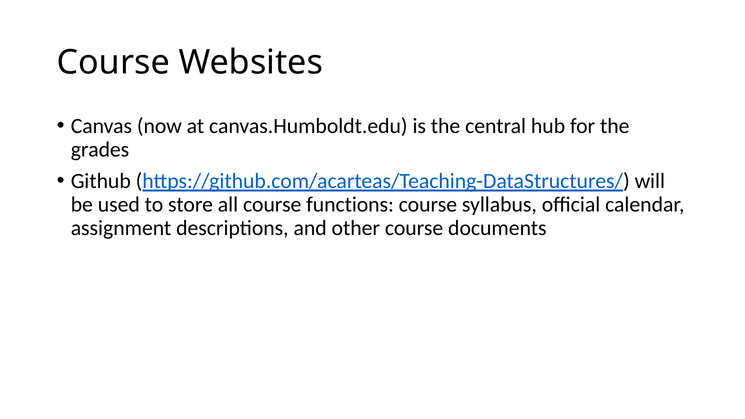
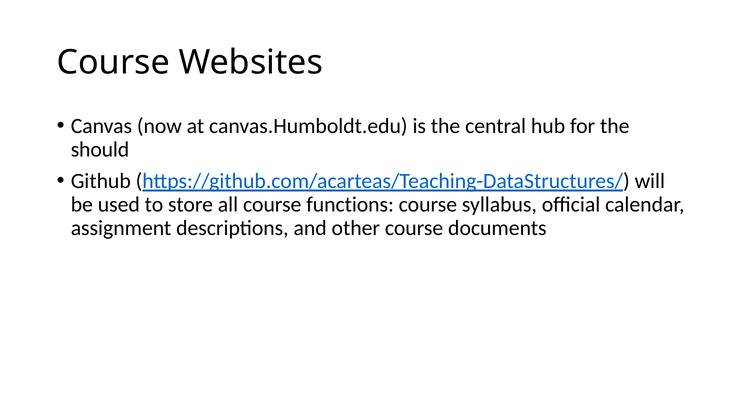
grades: grades -> should (100, 149)
